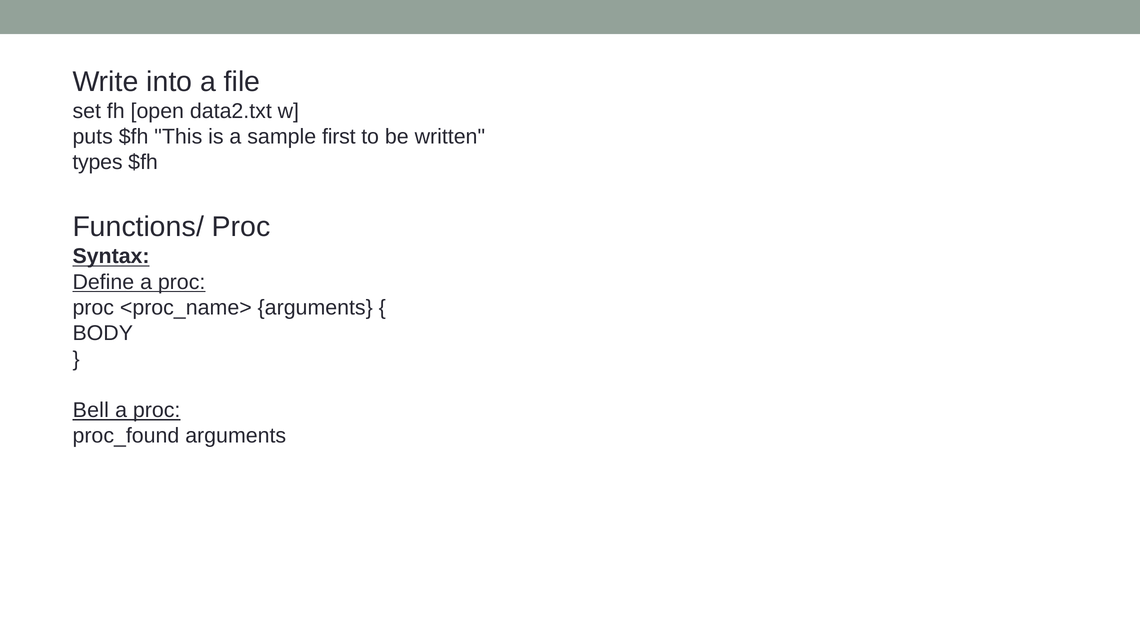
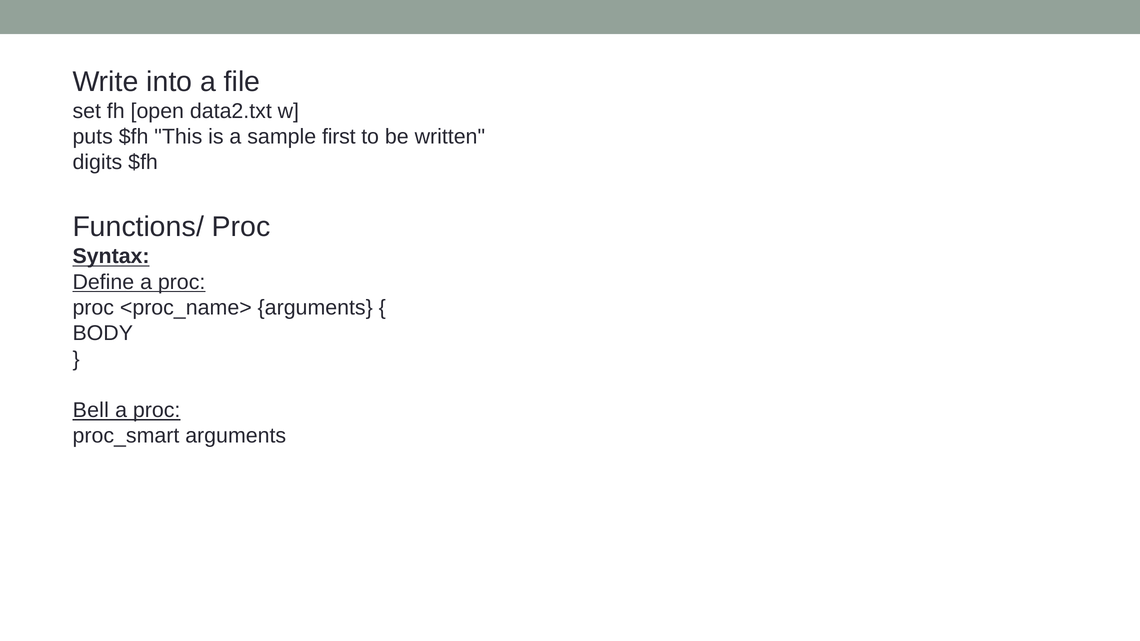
types: types -> digits (97, 162)
proc_found: proc_found -> proc_smart (126, 436)
